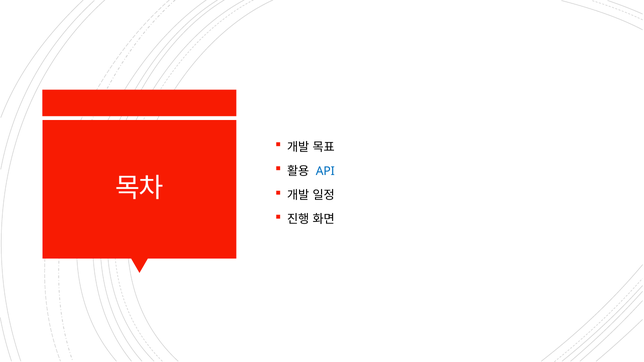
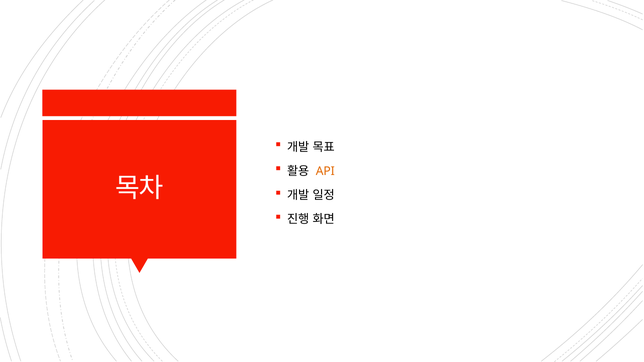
API colour: blue -> orange (325, 171)
